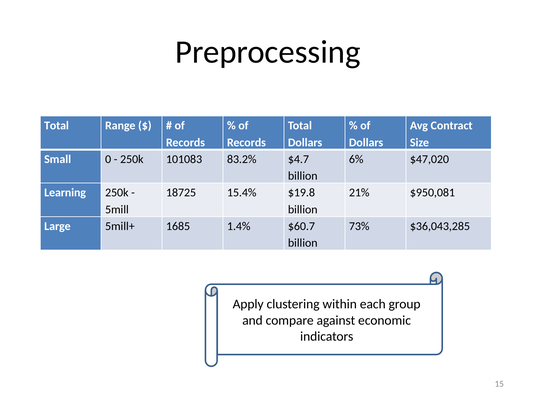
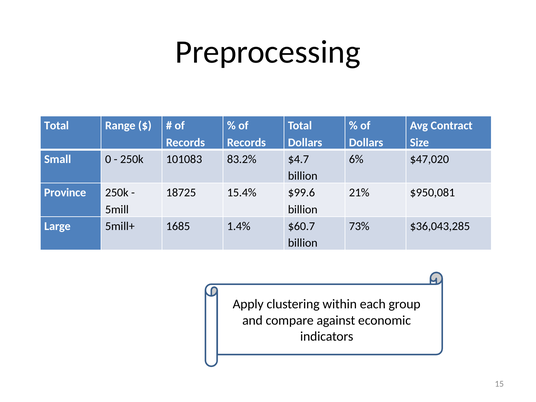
Learning: Learning -> Province (65, 193)
$19.8: $19.8 -> $99.6 (301, 193)
